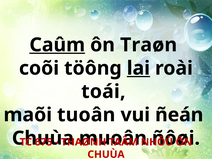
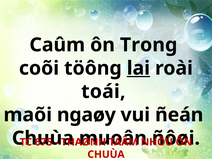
Caûm underline: present -> none (57, 45)
Traøn: Traøn -> Trong (149, 45)
tuoân: tuoân -> ngaøy (86, 115)
